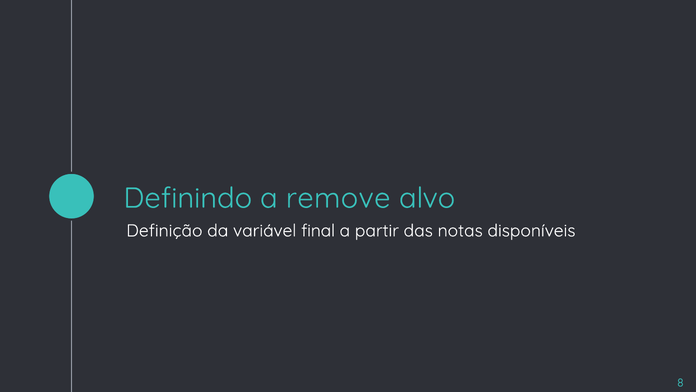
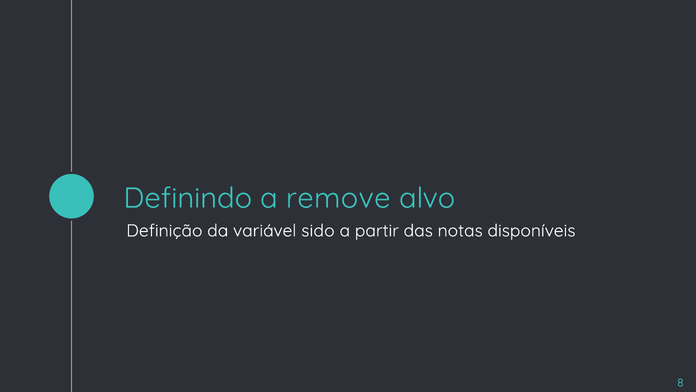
final: final -> sido (318, 230)
